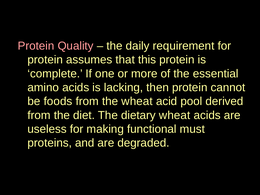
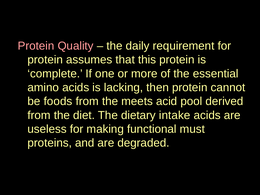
the wheat: wheat -> meets (137, 101)
dietary wheat: wheat -> intake (175, 115)
